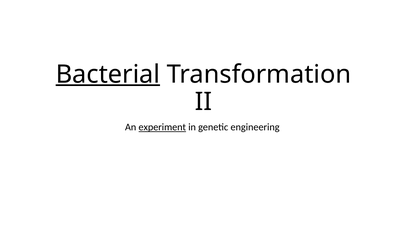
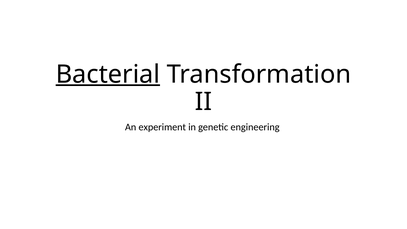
experiment underline: present -> none (162, 127)
